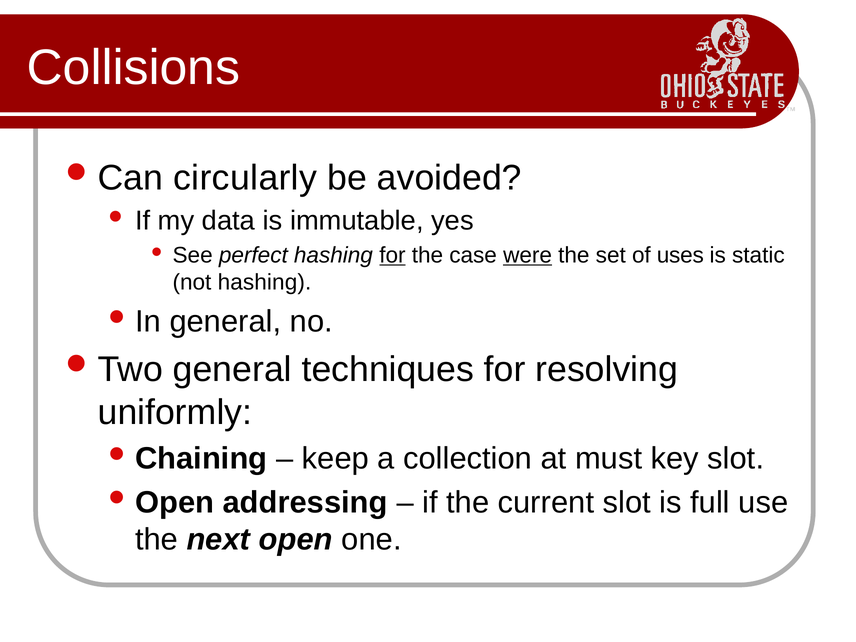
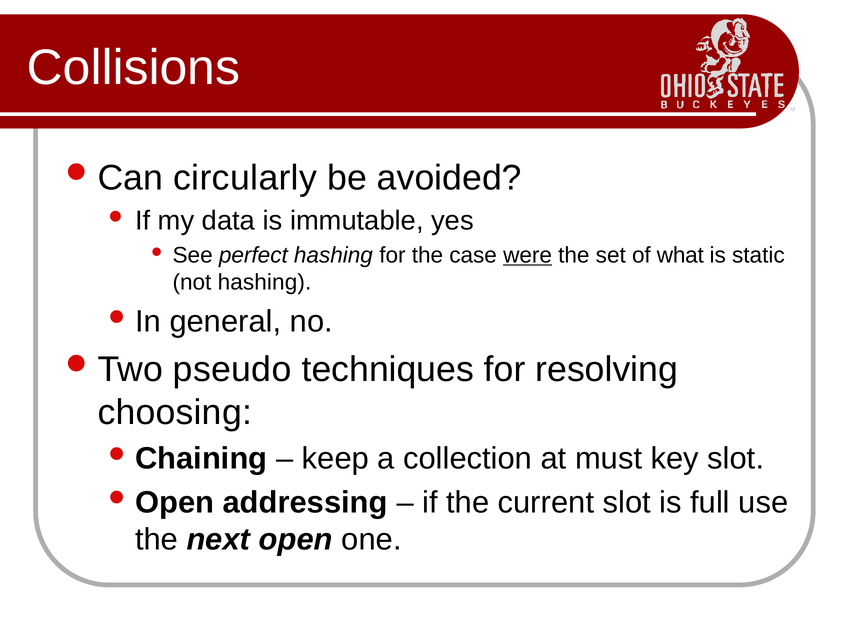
for underline: present -> none (392, 255)
uses: uses -> what (680, 255)
general: general -> pseudo (232, 370)
uniformly: uniformly -> choosing (175, 412)
